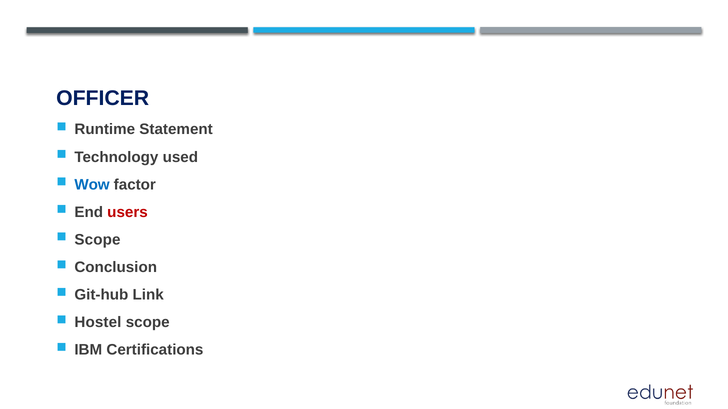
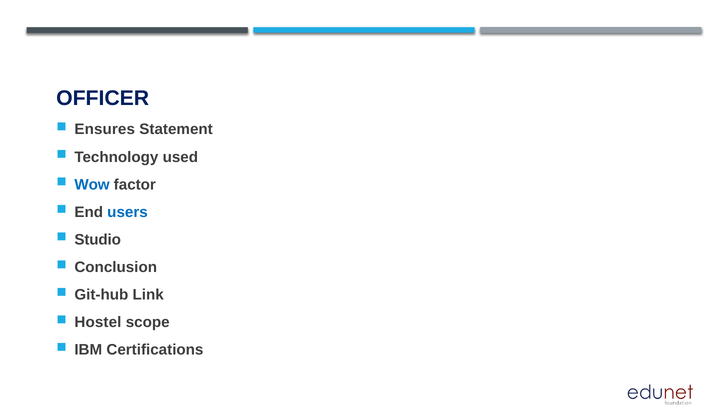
Runtime: Runtime -> Ensures (105, 130)
users colour: red -> blue (128, 212)
Scope: Scope -> Studio (98, 240)
